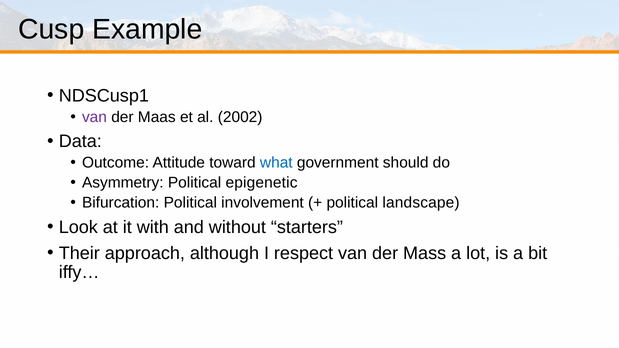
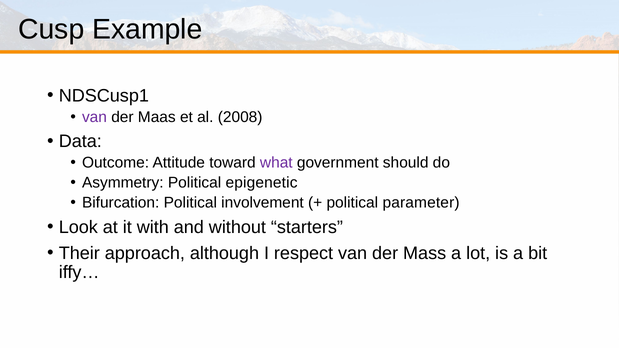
2002: 2002 -> 2008 (240, 117)
what colour: blue -> purple (276, 163)
landscape: landscape -> parameter (421, 203)
